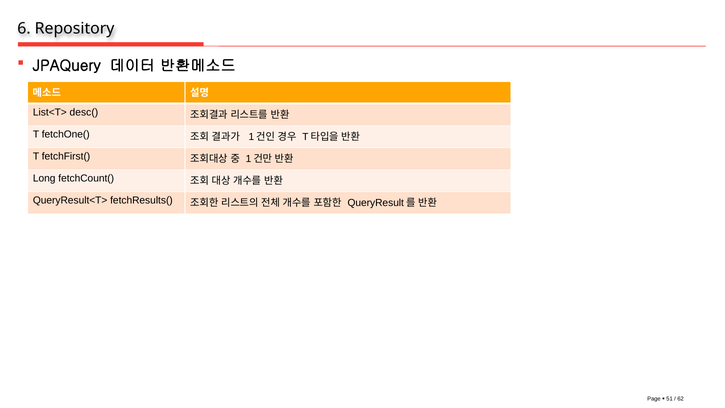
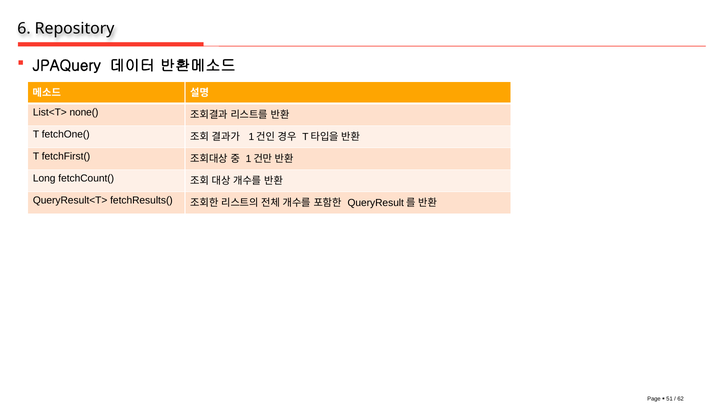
desc(: desc( -> none( (84, 112)
